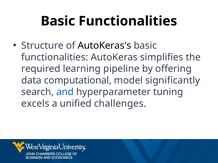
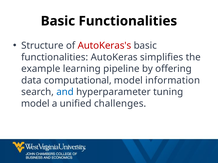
AutoKeras's colour: black -> red (104, 46)
required: required -> example (41, 69)
significantly: significantly -> information (173, 81)
excels: excels -> model (35, 104)
